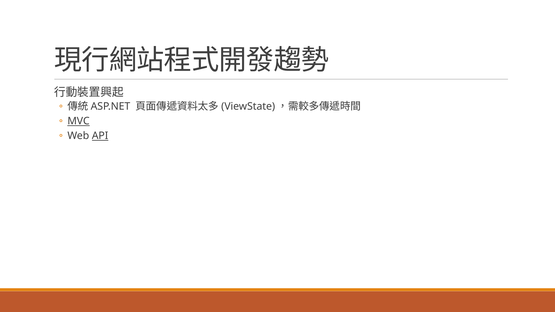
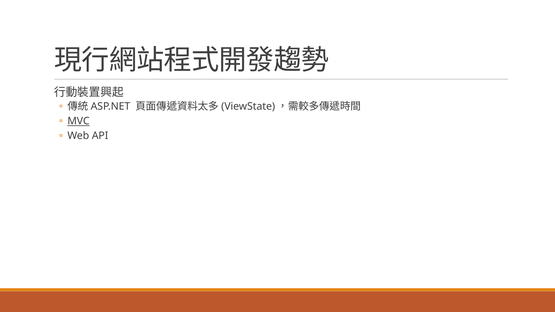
API underline: present -> none (100, 136)
